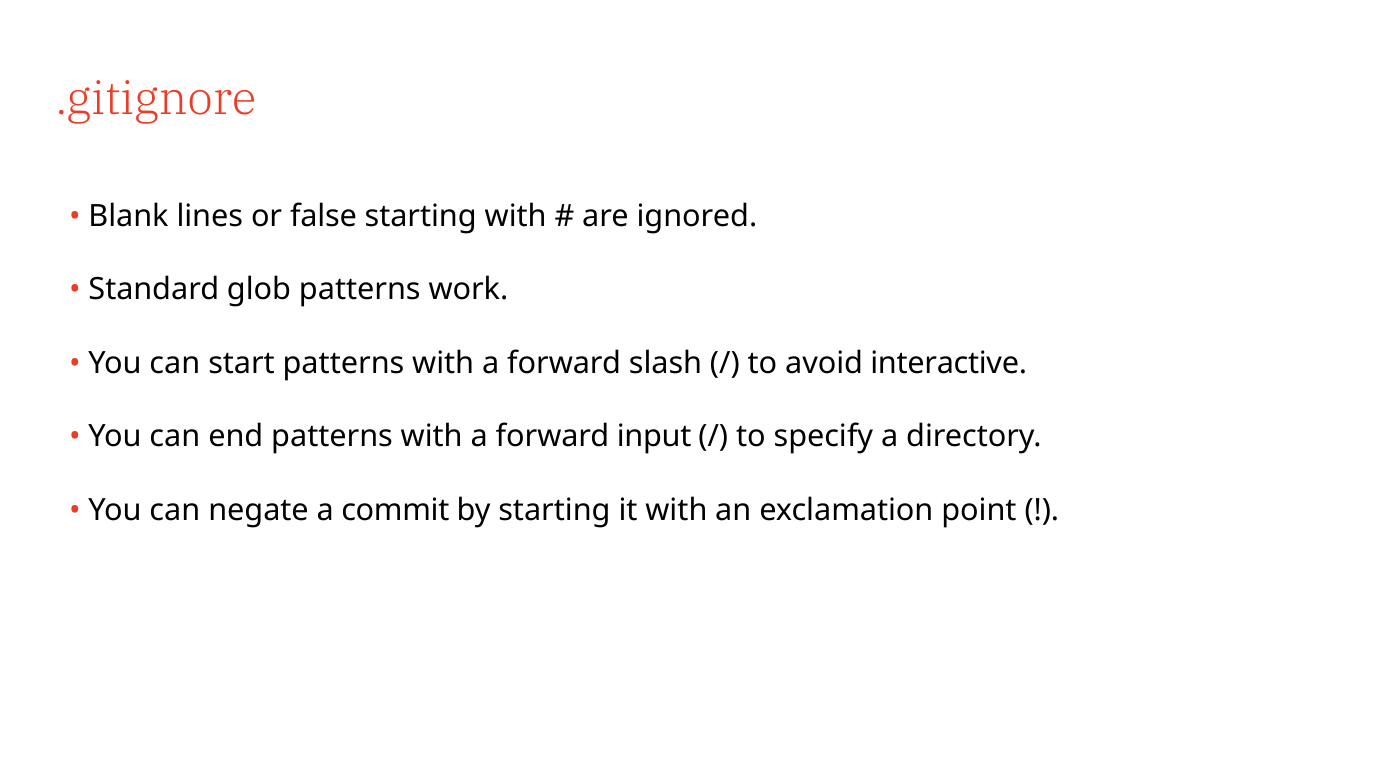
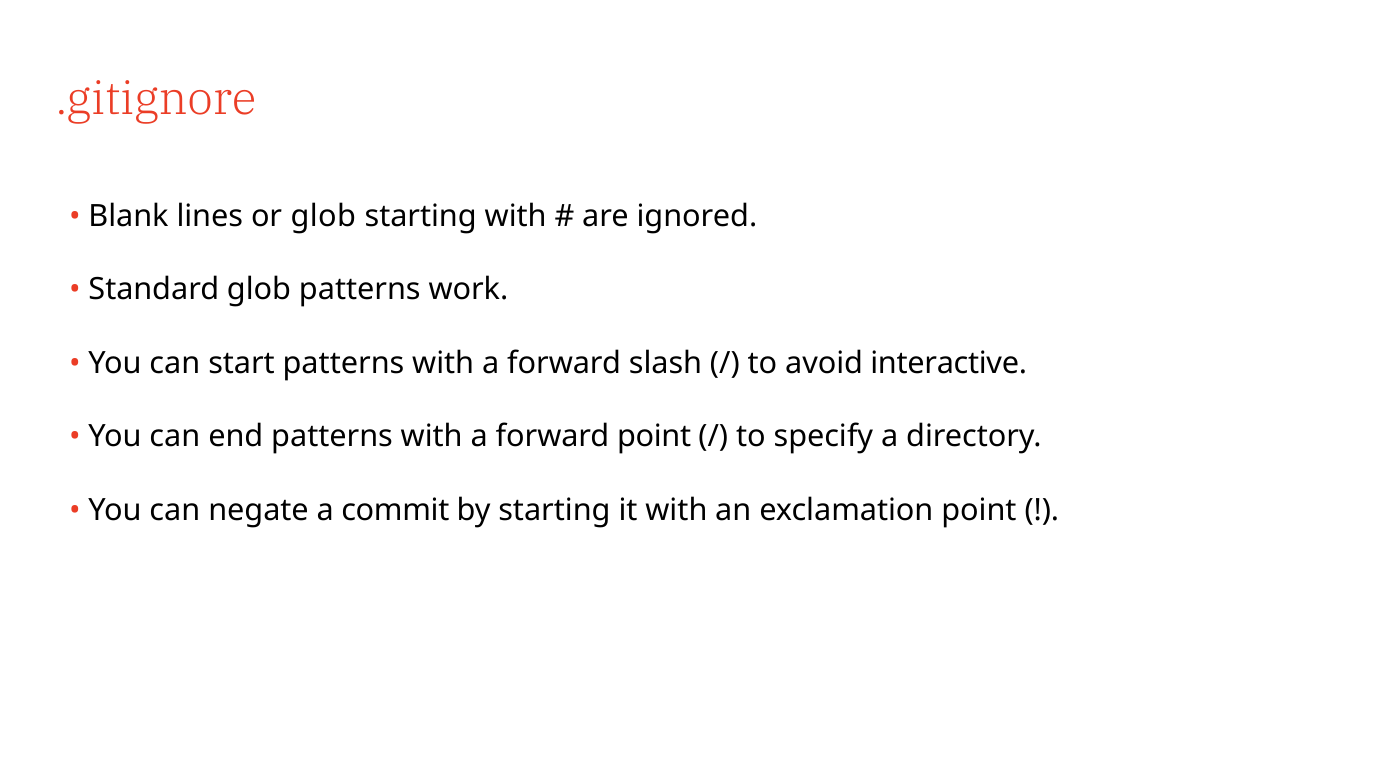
or false: false -> glob (323, 216)
forward input: input -> point (654, 437)
